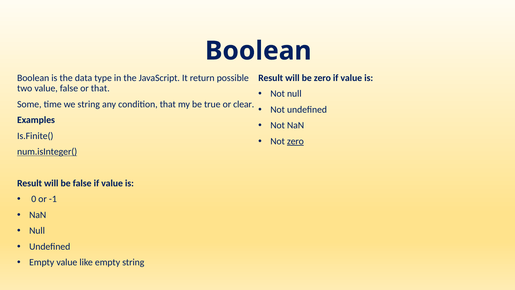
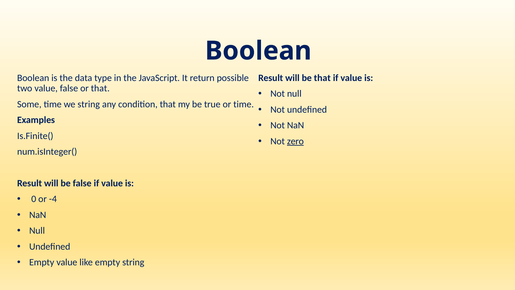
be zero: zero -> that (322, 78)
or clear: clear -> time (244, 104)
num.isInteger( underline: present -> none (47, 151)
-1: -1 -> -4 (53, 199)
